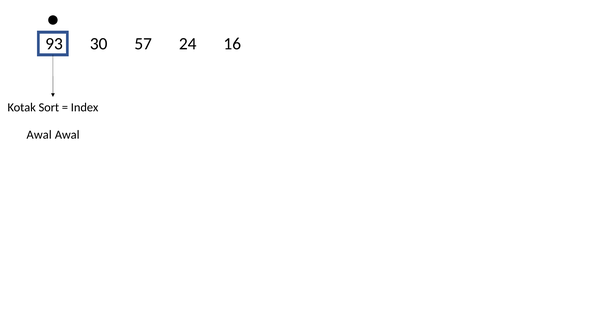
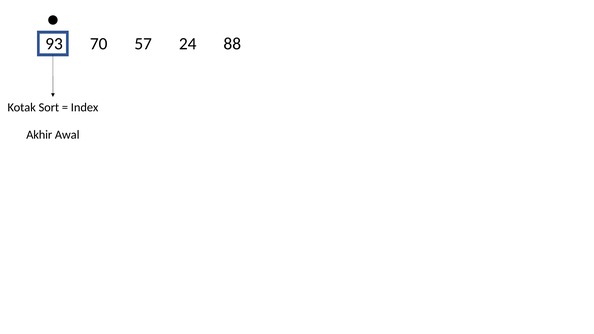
30: 30 -> 70 (99, 44)
16: 16 -> 88 (232, 44)
Awal: Awal -> Akhir (39, 135)
